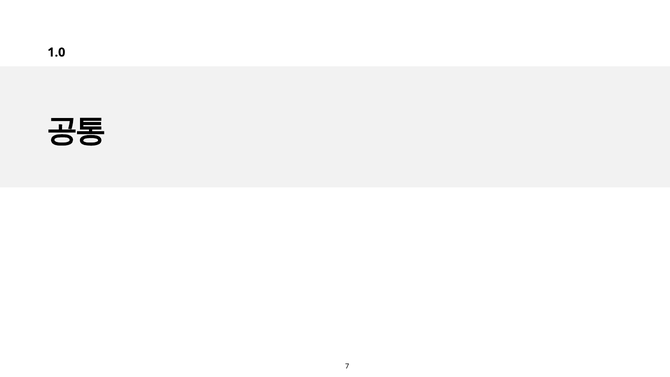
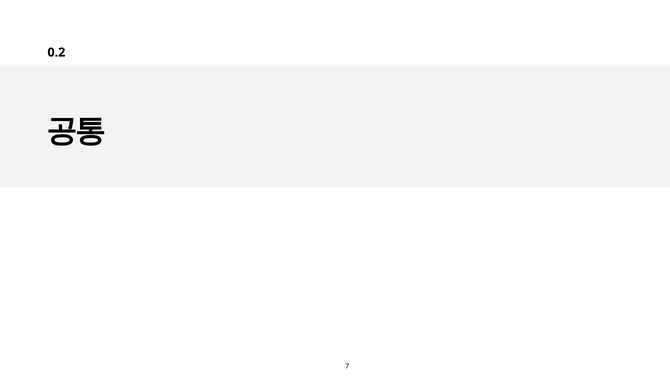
1.0: 1.0 -> 0.2 (56, 52)
